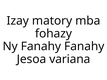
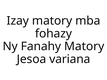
Fanahy Fanahy: Fanahy -> Matory (84, 46)
